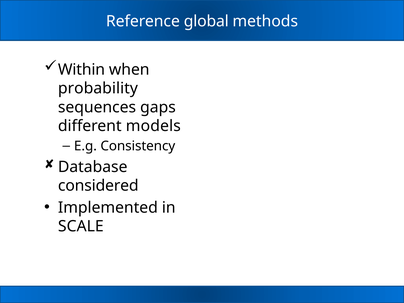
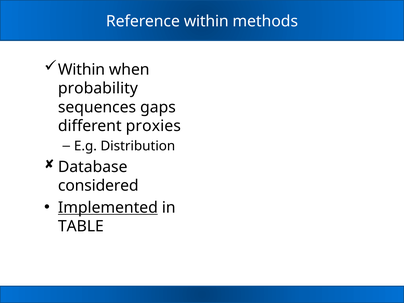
Reference global: global -> within (206, 21)
models: models -> proxies (153, 126)
Consistency: Consistency -> Distribution (138, 146)
Implemented underline: none -> present (108, 208)
SCALE: SCALE -> TABLE (81, 226)
